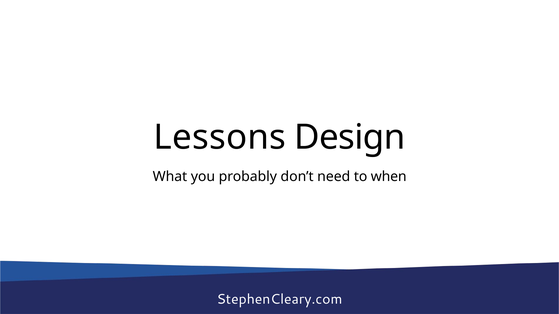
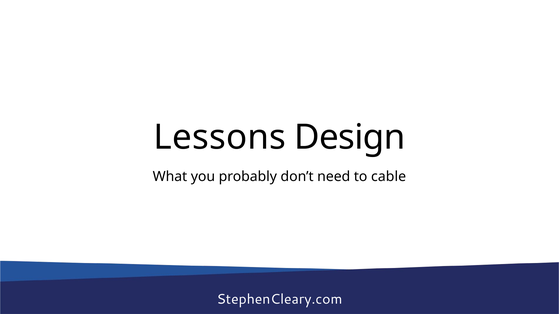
when: when -> cable (389, 177)
